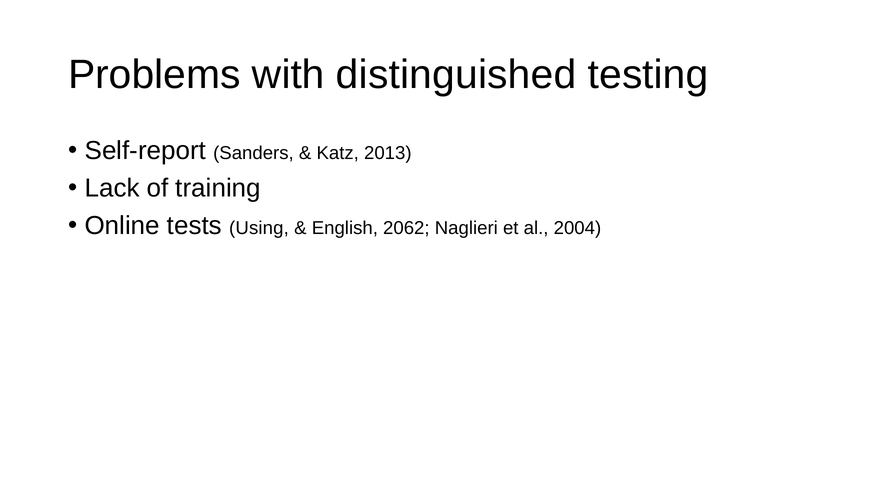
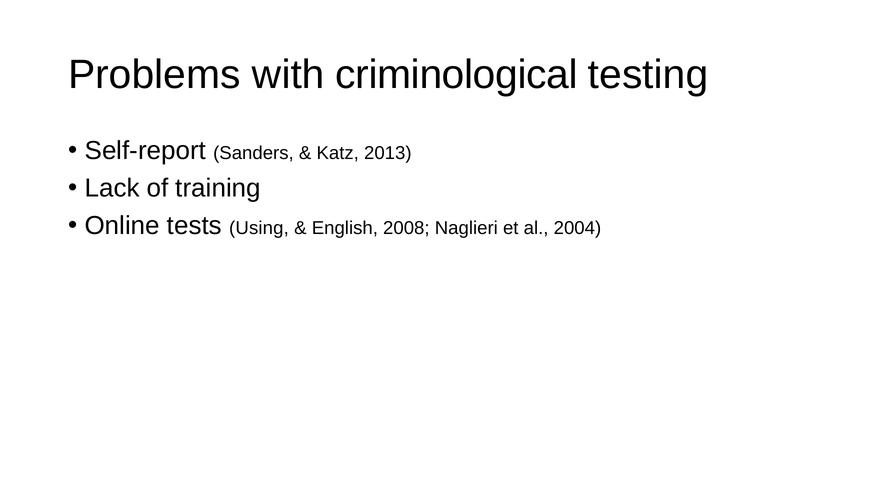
distinguished: distinguished -> criminological (457, 75)
2062: 2062 -> 2008 (406, 228)
